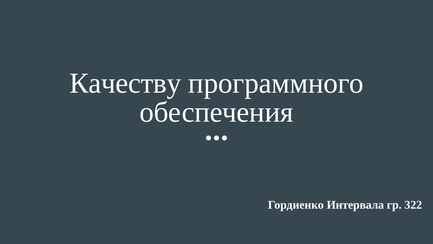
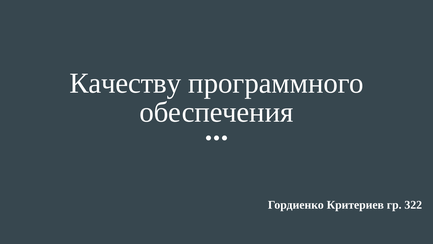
Интервала: Интервала -> Критериев (355, 205)
